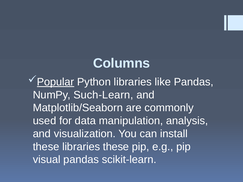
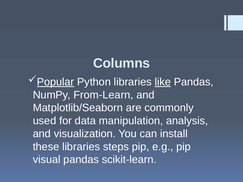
like underline: none -> present (163, 82)
Such-Learn: Such-Learn -> From-Learn (103, 95)
libraries these: these -> steps (116, 147)
